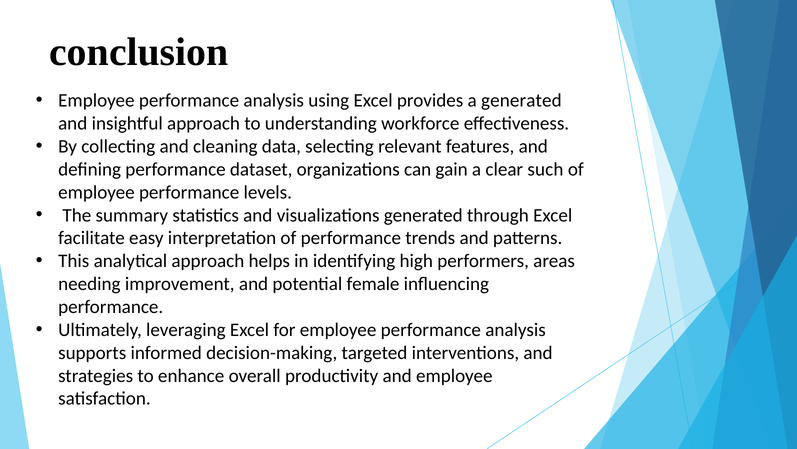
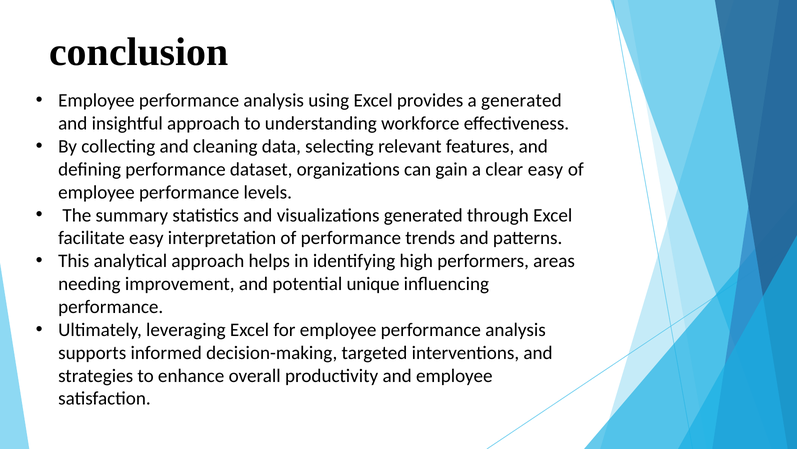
clear such: such -> easy (545, 169)
female: female -> unique (373, 284)
